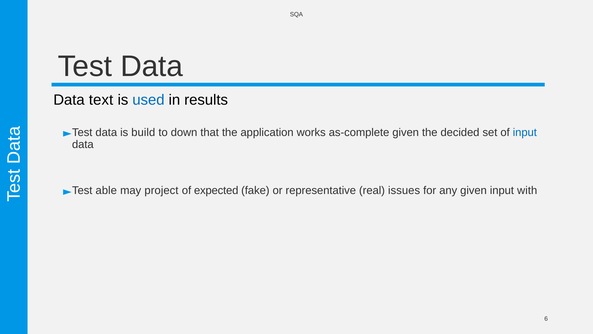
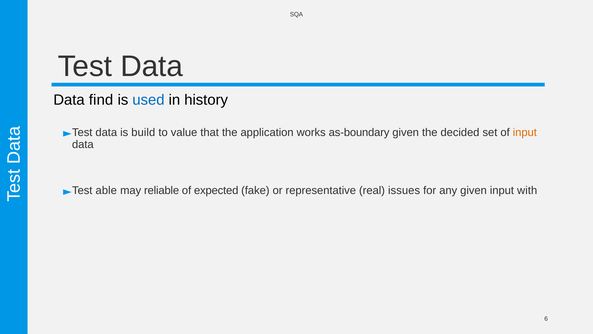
text: text -> find (101, 100)
results: results -> history (206, 100)
down: down -> value (184, 132)
as-complete: as-complete -> as-boundary (359, 132)
input colour: blue -> orange (525, 132)
project: project -> reliable (162, 190)
